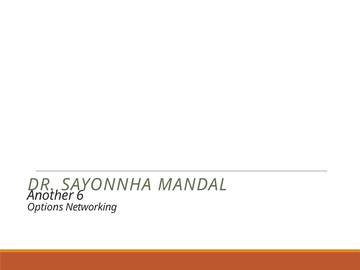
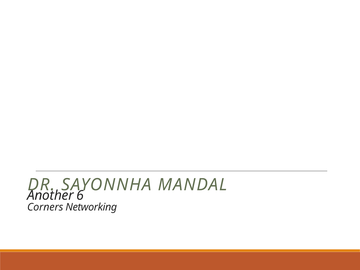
Options: Options -> Corners (45, 207)
